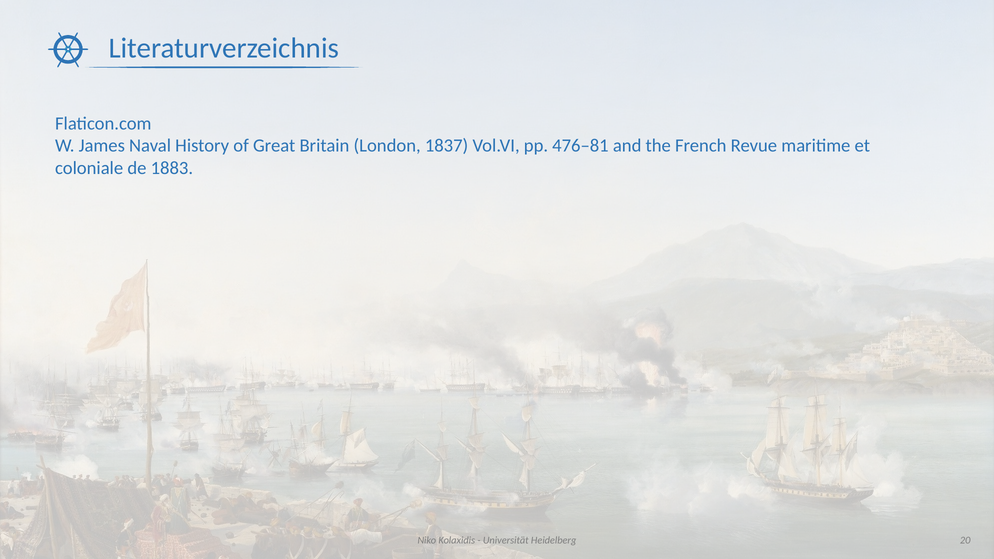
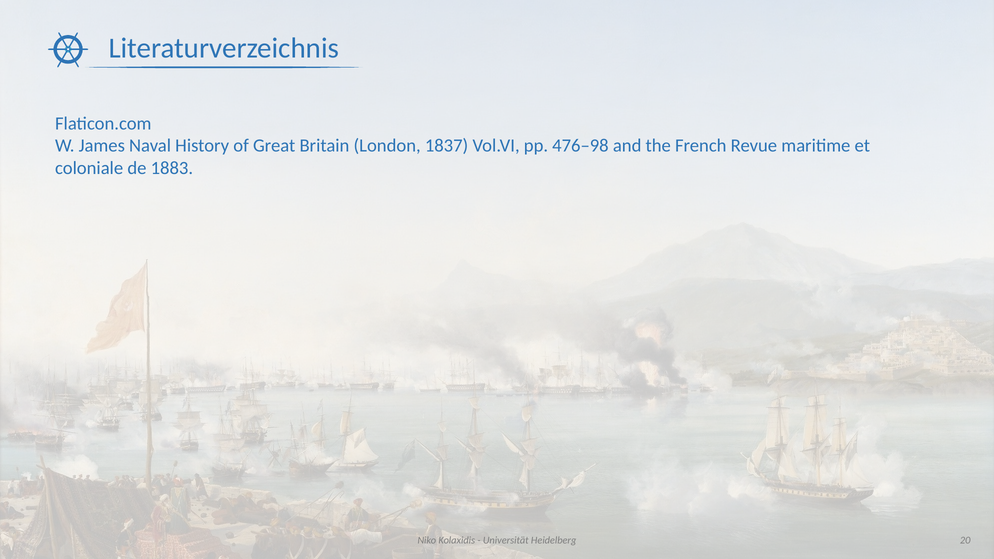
476–81: 476–81 -> 476–98 (580, 146)
